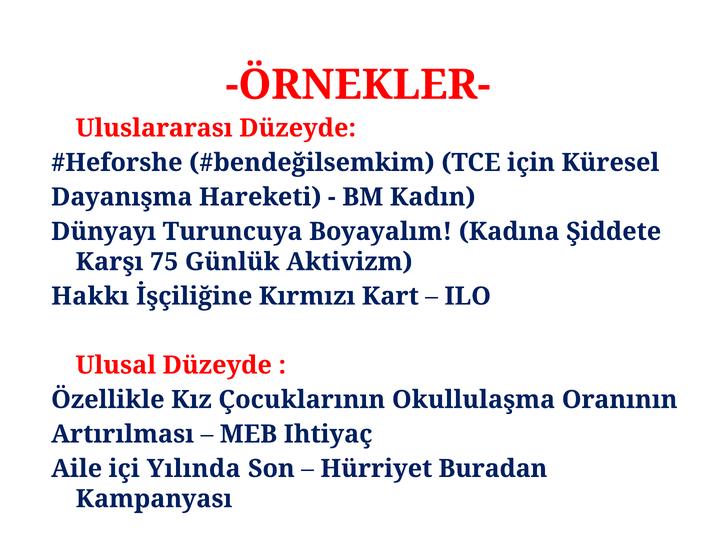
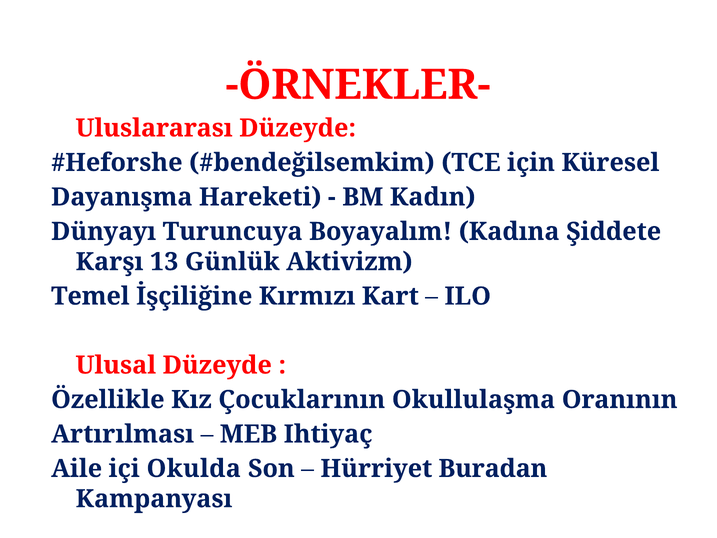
75: 75 -> 13 (164, 262)
Hakkı: Hakkı -> Temel (90, 296)
Yılında: Yılında -> Okulda (194, 468)
